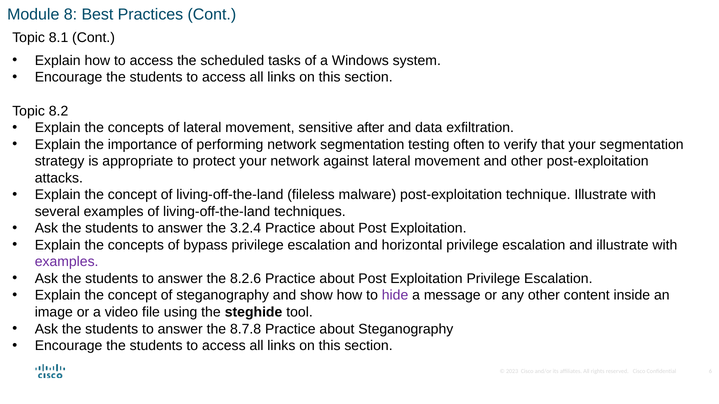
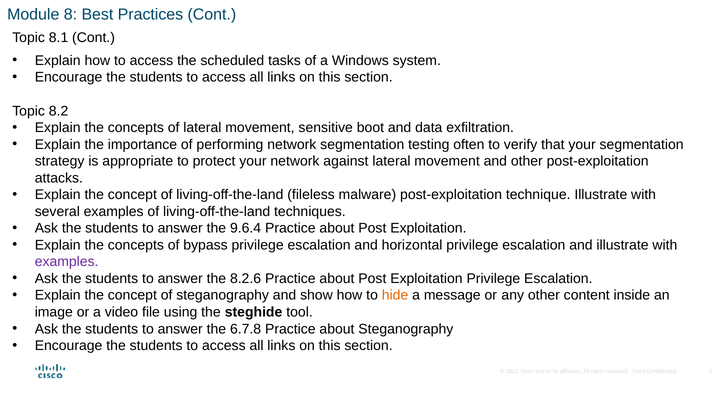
after: after -> boot (370, 128)
3.2.4: 3.2.4 -> 9.6.4 (246, 229)
hide colour: purple -> orange (395, 296)
8.7.8: 8.7.8 -> 6.7.8 (246, 329)
